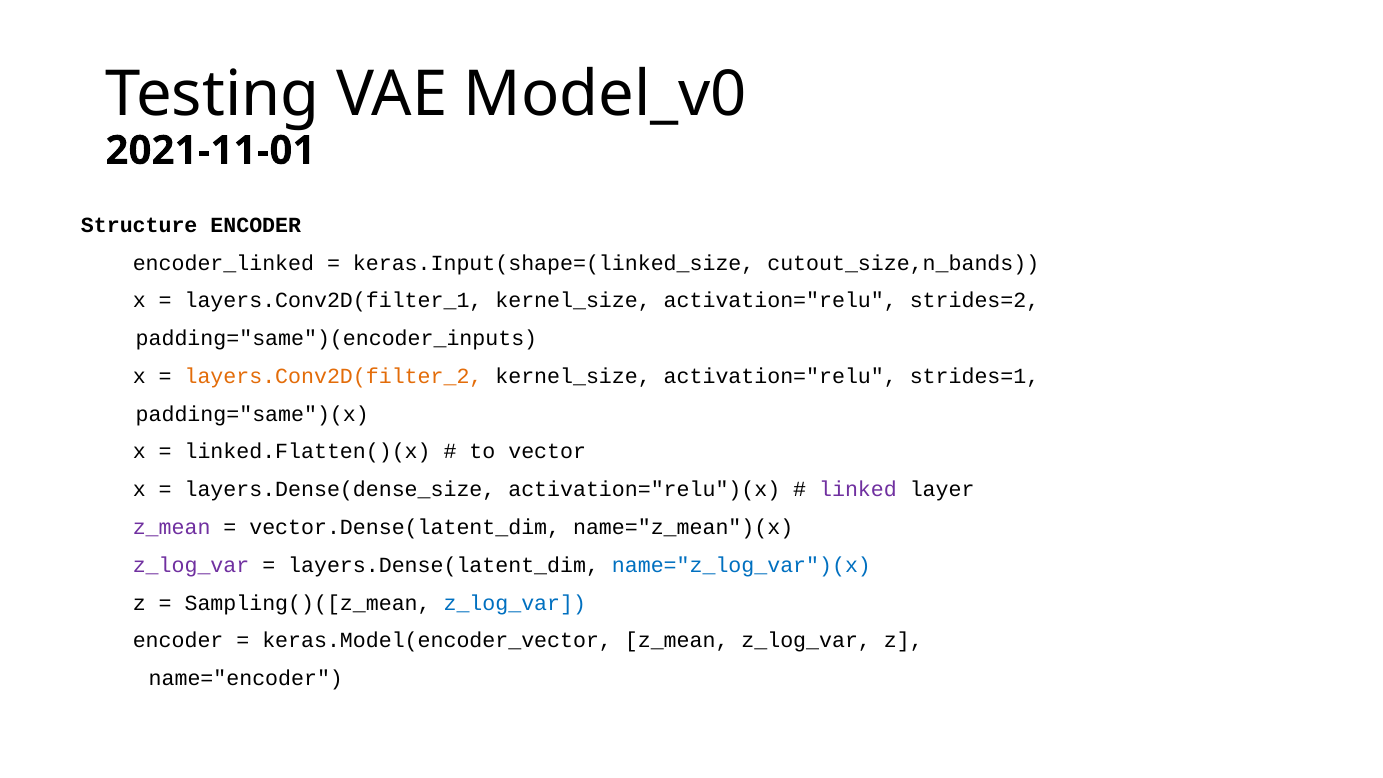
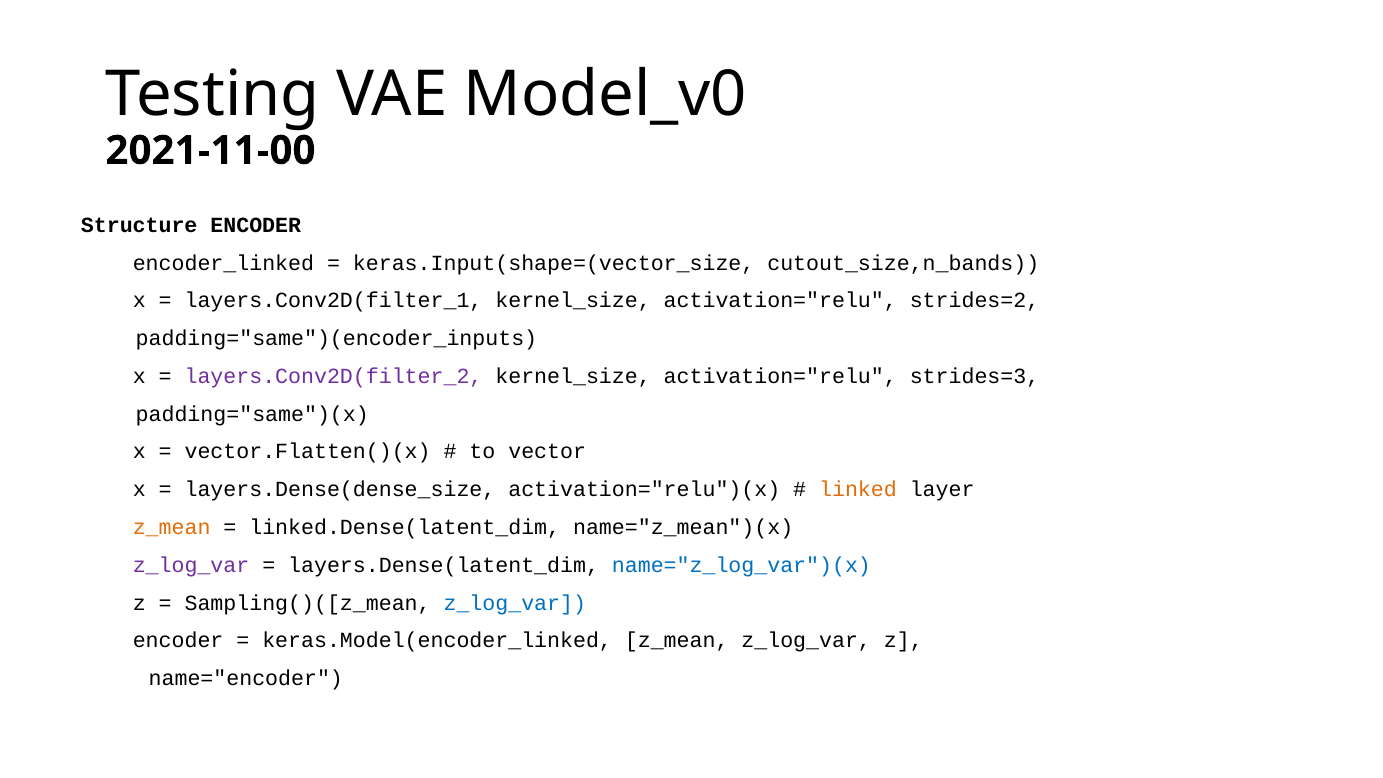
2021-11-01: 2021-11-01 -> 2021-11-00 (210, 151)
keras.Input(shape=(linked_size: keras.Input(shape=(linked_size -> keras.Input(shape=(vector_size (554, 263)
layers.Conv2D(filter_2 colour: orange -> purple (333, 376)
strides=1: strides=1 -> strides=3 (975, 376)
linked.Flatten()(x: linked.Flatten()(x -> vector.Flatten()(x (308, 452)
linked colour: purple -> orange (858, 490)
z_mean colour: purple -> orange (172, 527)
vector.Dense(latent_dim: vector.Dense(latent_dim -> linked.Dense(latent_dim (405, 527)
keras.Model(encoder_vector: keras.Model(encoder_vector -> keras.Model(encoder_linked (437, 641)
